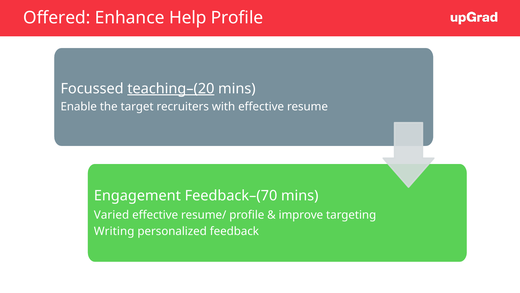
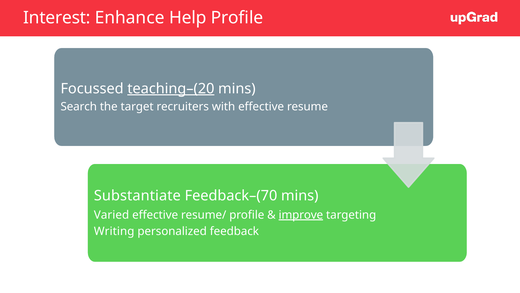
Offered: Offered -> Interest (57, 18)
Enable: Enable -> Search (79, 107)
Engagement: Engagement -> Substantiate (137, 195)
improve underline: none -> present (301, 215)
